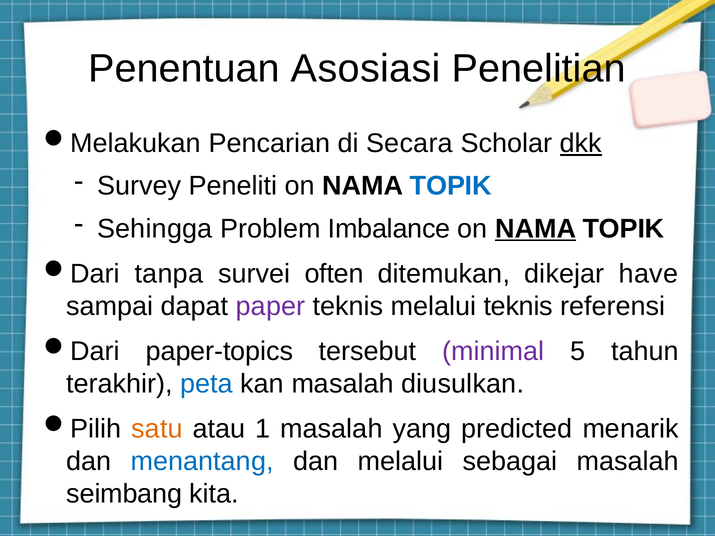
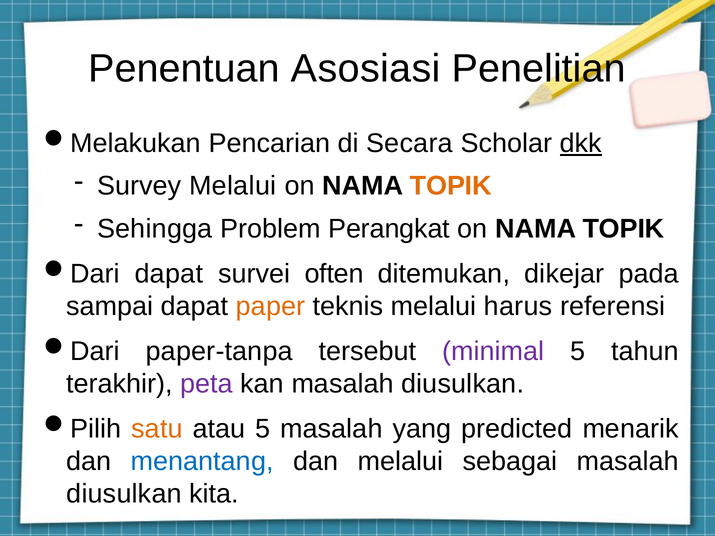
Survey Peneliti: Peneliti -> Melalui (233, 186)
TOPIK colour: blue -> orange (451, 186)
Imbalance: Imbalance -> Perangkat (389, 229)
NAMA underline: present -> none (536, 229)
tanpa: tanpa -> dapat (169, 274)
have: have -> pada (649, 274)
paper colour: purple -> orange (271, 306)
melalui teknis: teknis -> harus (518, 306)
paper-topics: paper-topics -> paper-tanpa (219, 351)
peta colour: blue -> purple (207, 384)
atau 1: 1 -> 5 (263, 429)
seimbang: seimbang -> diusulkan (124, 494)
